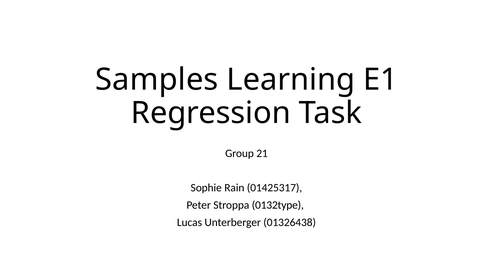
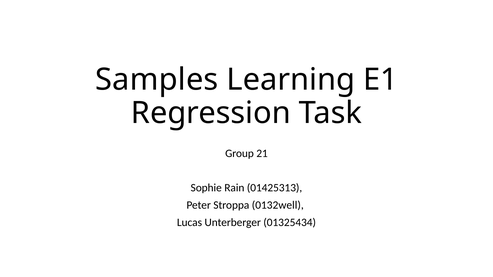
01425317: 01425317 -> 01425313 (275, 188)
0132type: 0132type -> 0132well (278, 205)
01326438: 01326438 -> 01325434 (290, 223)
